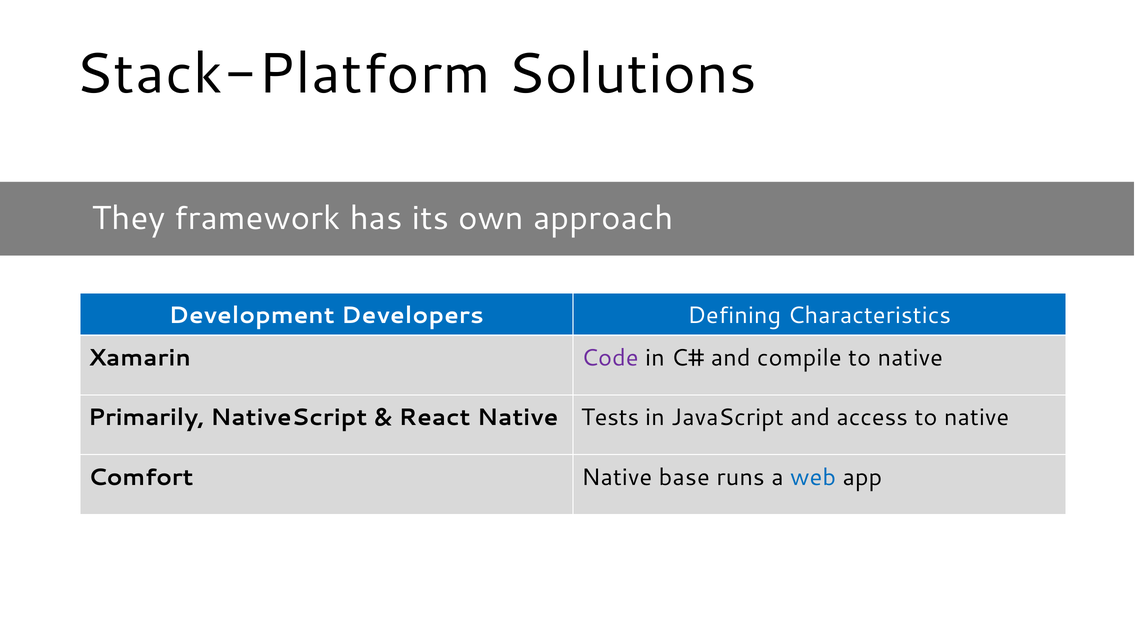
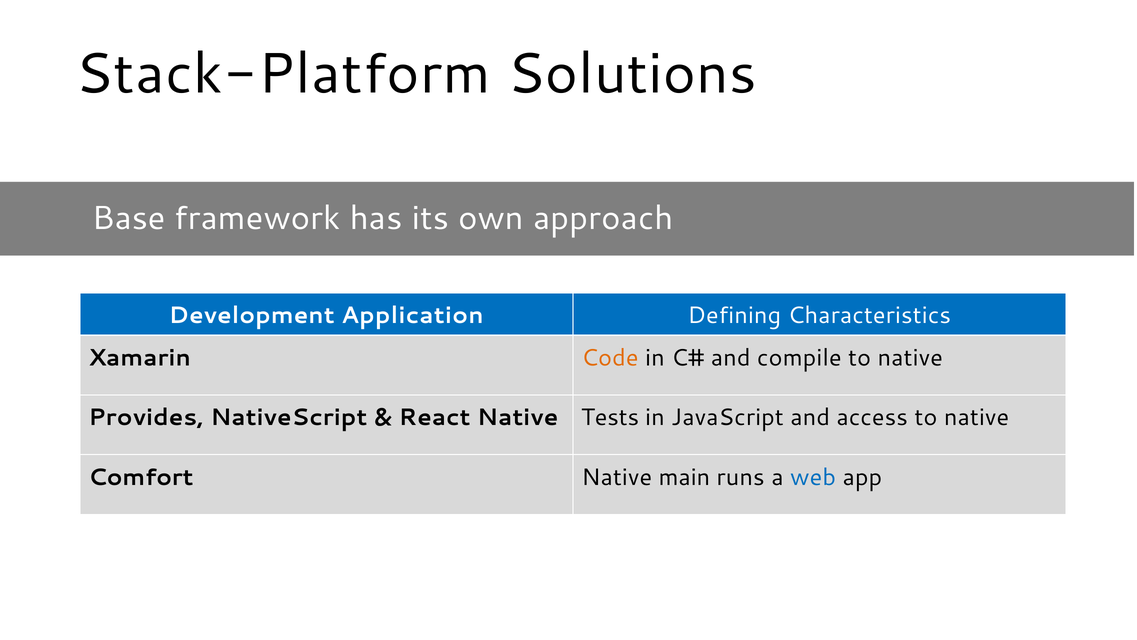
They: They -> Base (129, 218)
Developers: Developers -> Application (412, 315)
Code colour: purple -> orange (610, 357)
Primarily: Primarily -> Provides (146, 417)
base: base -> main (684, 477)
